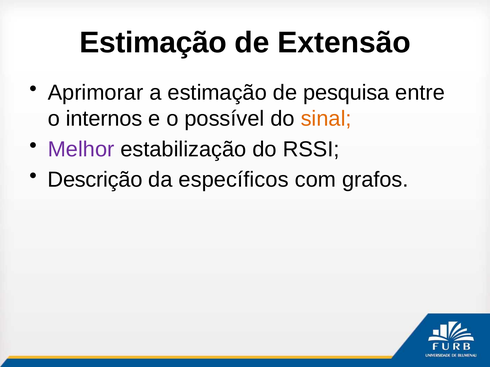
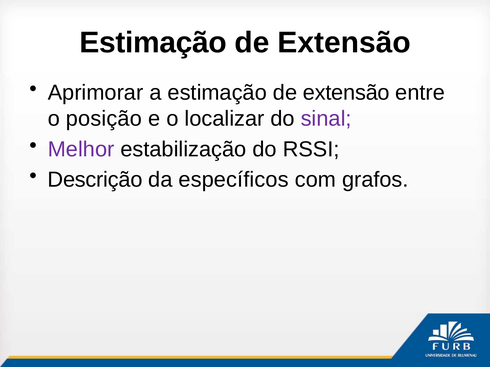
a estimação de pesquisa: pesquisa -> extensão (346, 93)
internos: internos -> posição (104, 119)
possível: possível -> localizar (224, 119)
sinal colour: orange -> purple (326, 119)
